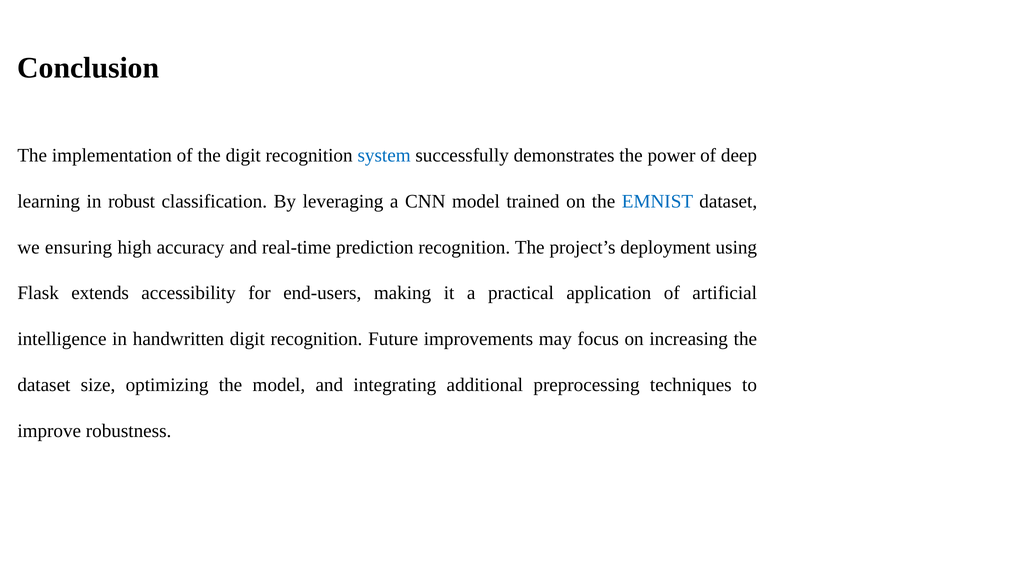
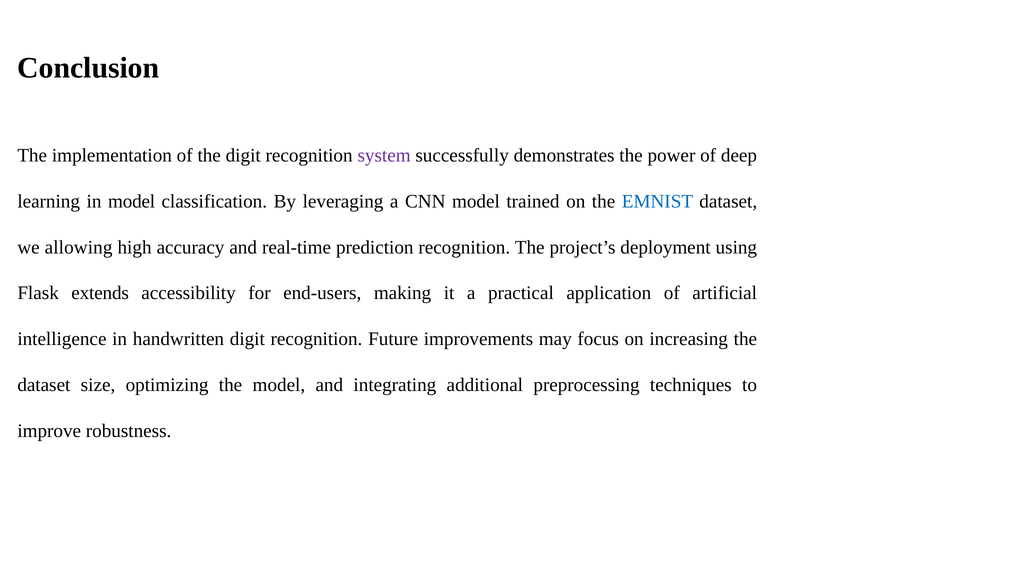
system colour: blue -> purple (384, 155)
in robust: robust -> model (132, 201)
ensuring: ensuring -> allowing (79, 247)
